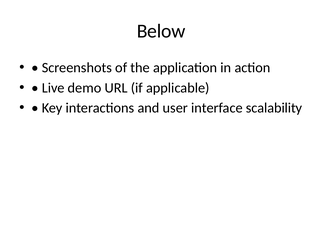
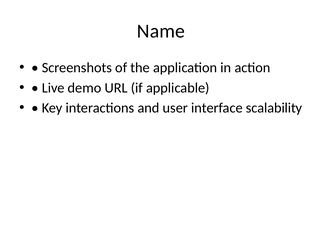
Below: Below -> Name (161, 31)
